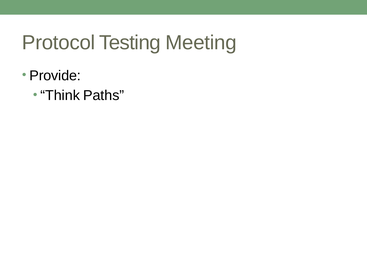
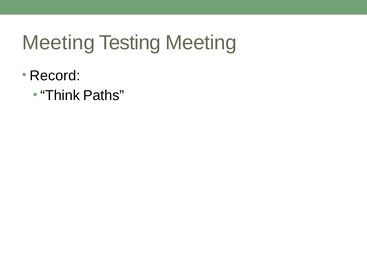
Protocol: Protocol -> Meeting (58, 43)
Provide: Provide -> Record (55, 76)
